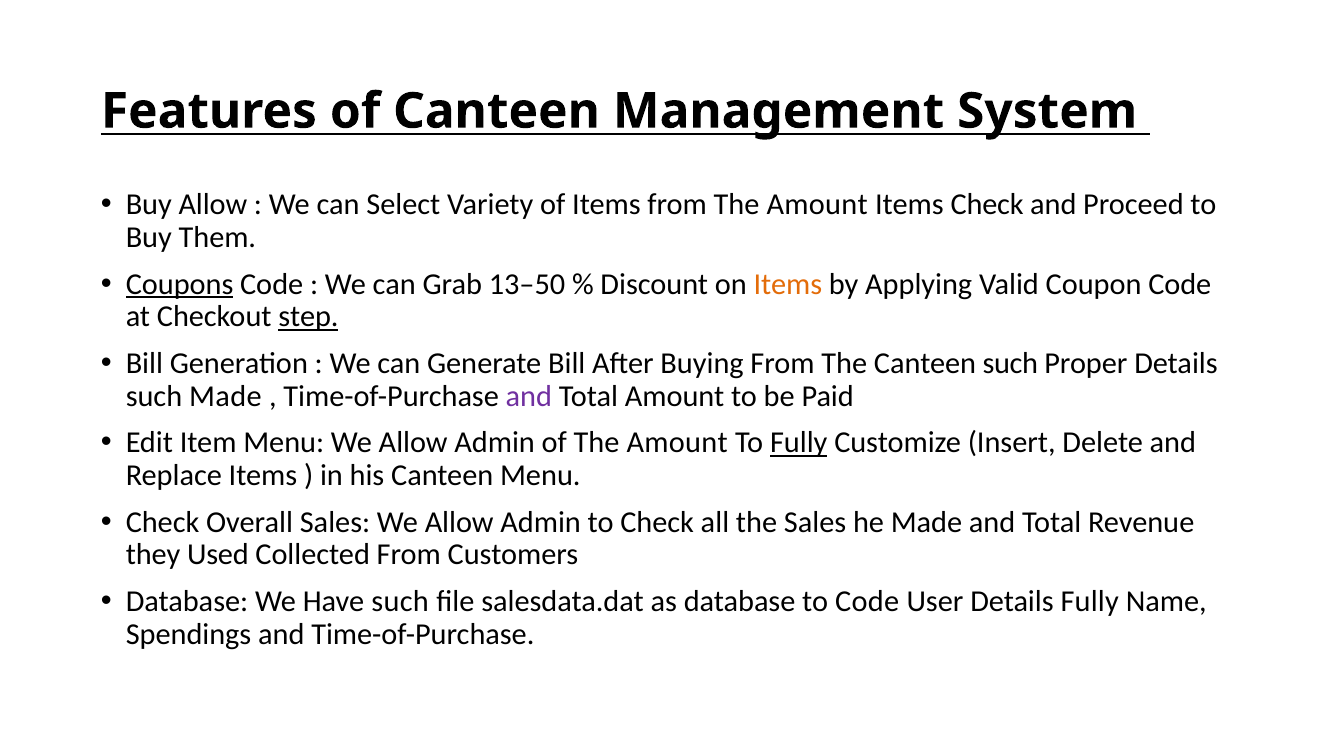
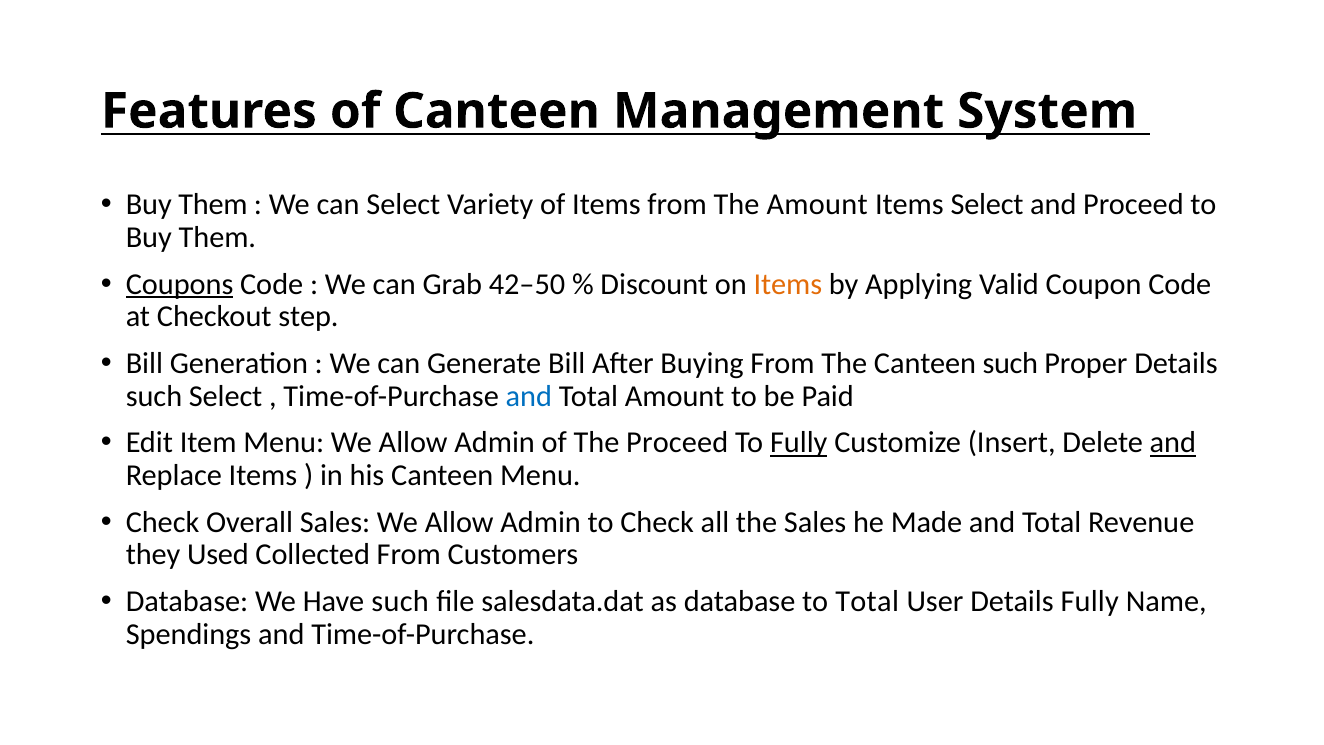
Allow: Allow -> Them (213, 205)
Items Check: Check -> Select (987, 205)
13–50: 13–50 -> 42–50 (527, 284)
step underline: present -> none (308, 317)
such Made: Made -> Select (226, 396)
and colour: purple -> blue (529, 396)
of The Amount: Amount -> Proceed (677, 443)
and underline: none -> present (1173, 443)
to Code: Code -> Total (867, 601)
